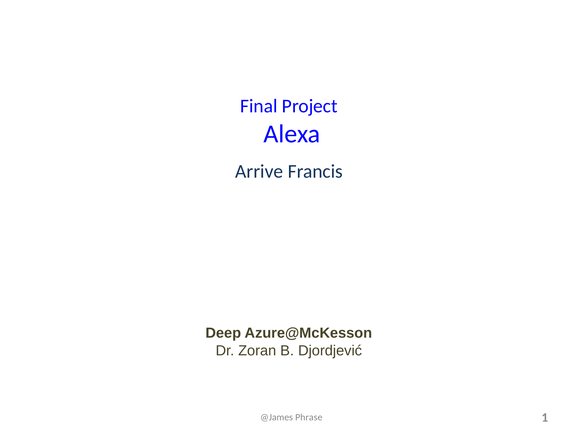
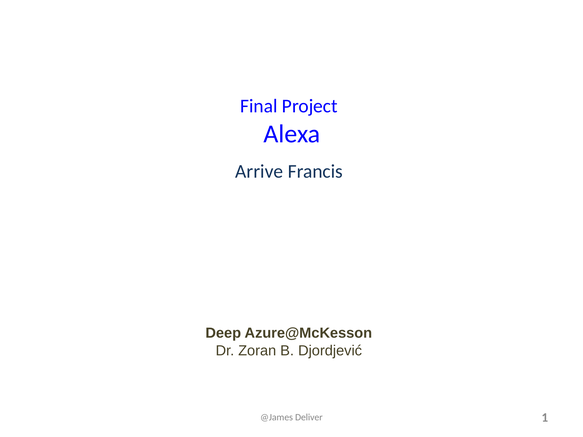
Phrase: Phrase -> Deliver (309, 418)
